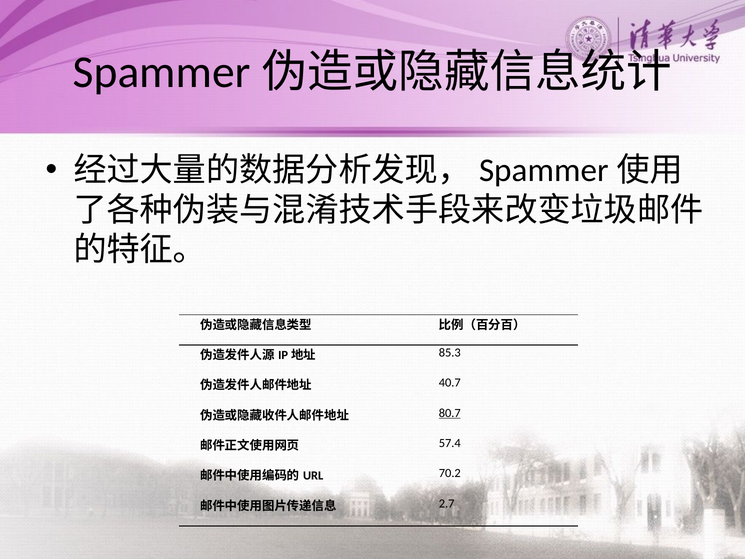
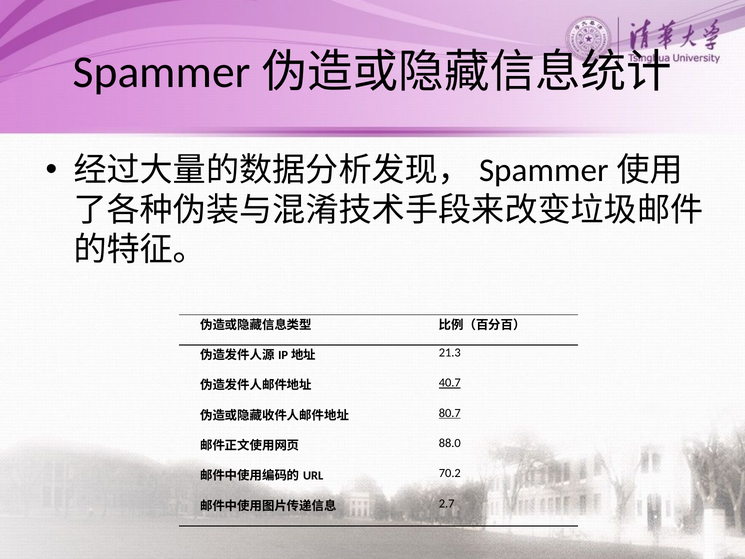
85.3: 85.3 -> 21.3 (450, 352)
40.7 underline: none -> present (450, 383)
57.4: 57.4 -> 88.0 (450, 443)
